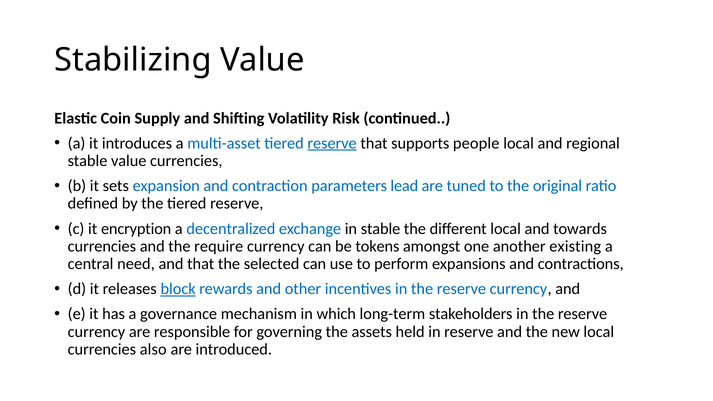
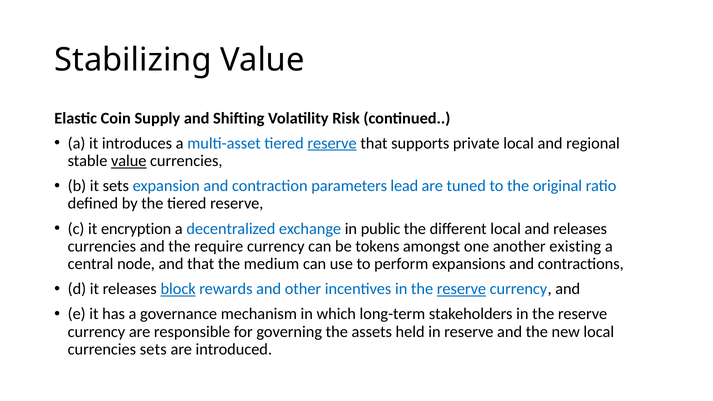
people: people -> private (476, 143)
value underline: none -> present (129, 161)
in stable: stable -> public (381, 229)
and towards: towards -> releases (580, 229)
need: need -> node (136, 264)
selected: selected -> medium (272, 264)
reserve underline: none -> present (461, 289)
currencies also: also -> sets (153, 349)
